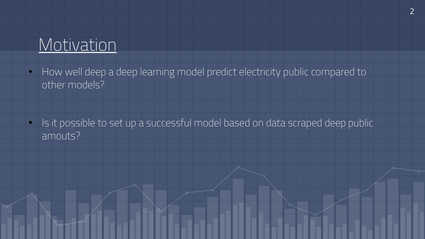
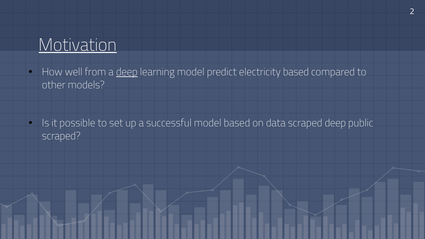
well deep: deep -> from (95, 72)
deep underline: none -> present (127, 72)
electricity public: public -> based (296, 72)
amouts: amouts -> scraped (61, 136)
